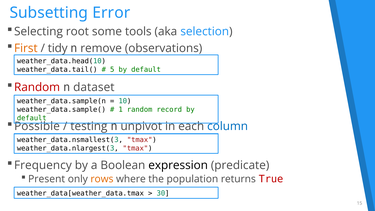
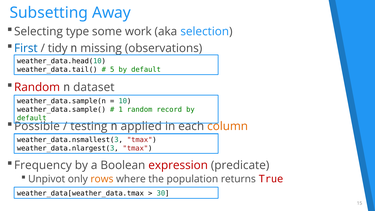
Error: Error -> Away (111, 13)
root: root -> type (77, 32)
tools: tools -> work (138, 32)
First colour: orange -> blue (26, 48)
remove: remove -> missing (101, 48)
unpivot: unpivot -> applied (141, 126)
column colour: blue -> orange (228, 126)
expression colour: black -> red (178, 165)
Present: Present -> Unpivot (47, 179)
